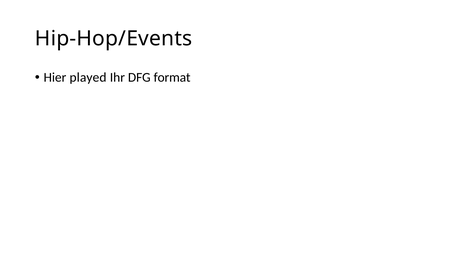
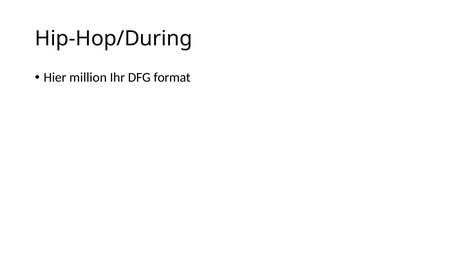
Hip-Hop/Events: Hip-Hop/Events -> Hip-Hop/During (114, 39)
played: played -> million (88, 78)
